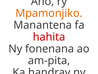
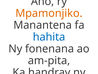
hahita colour: red -> blue (49, 37)
